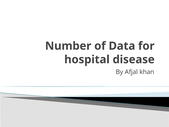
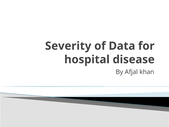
Number: Number -> Severity (68, 46)
